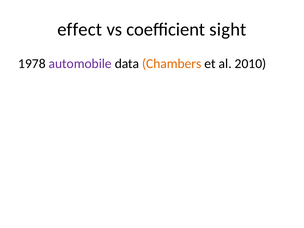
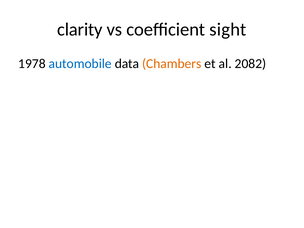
effect: effect -> clarity (80, 29)
automobile colour: purple -> blue (80, 64)
2010: 2010 -> 2082 (250, 64)
